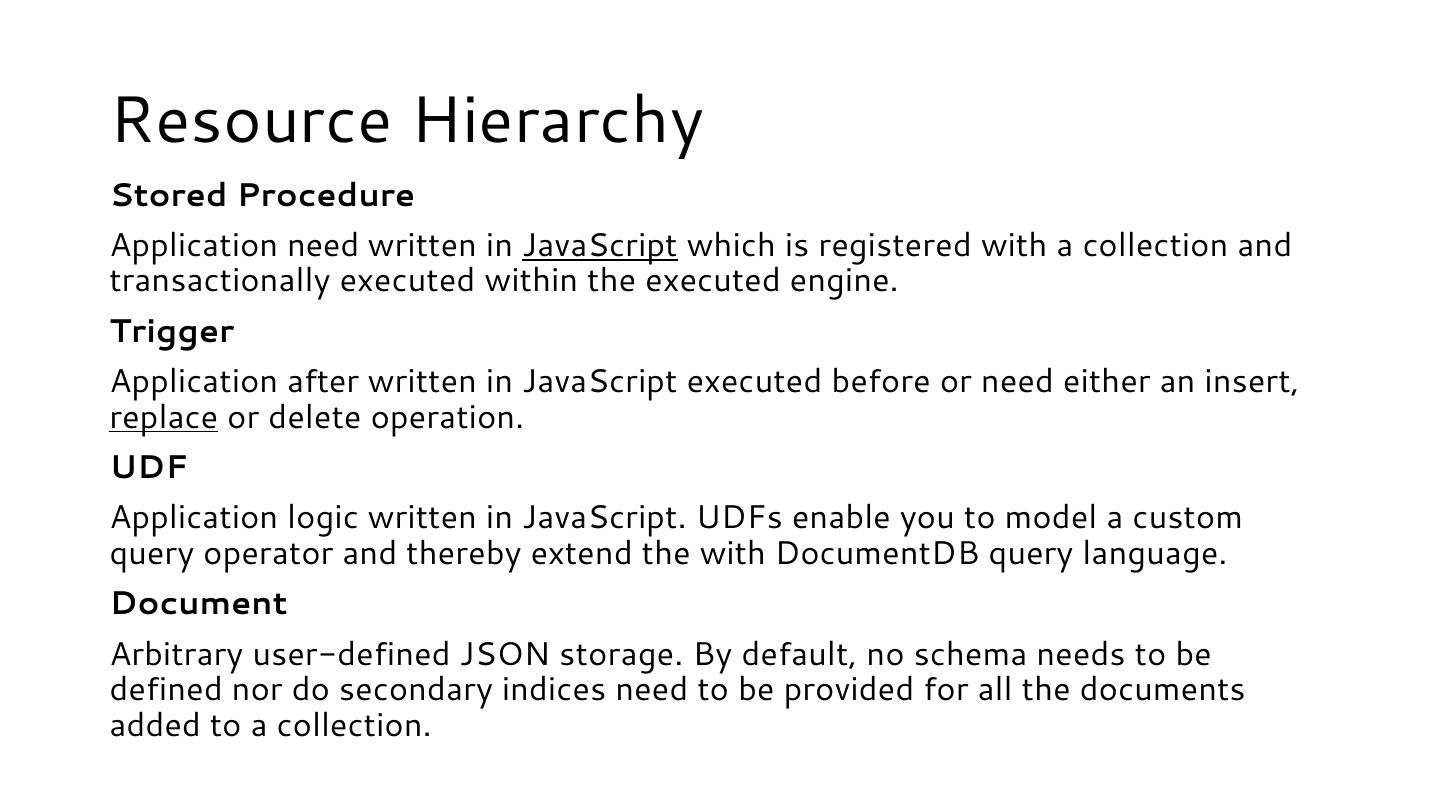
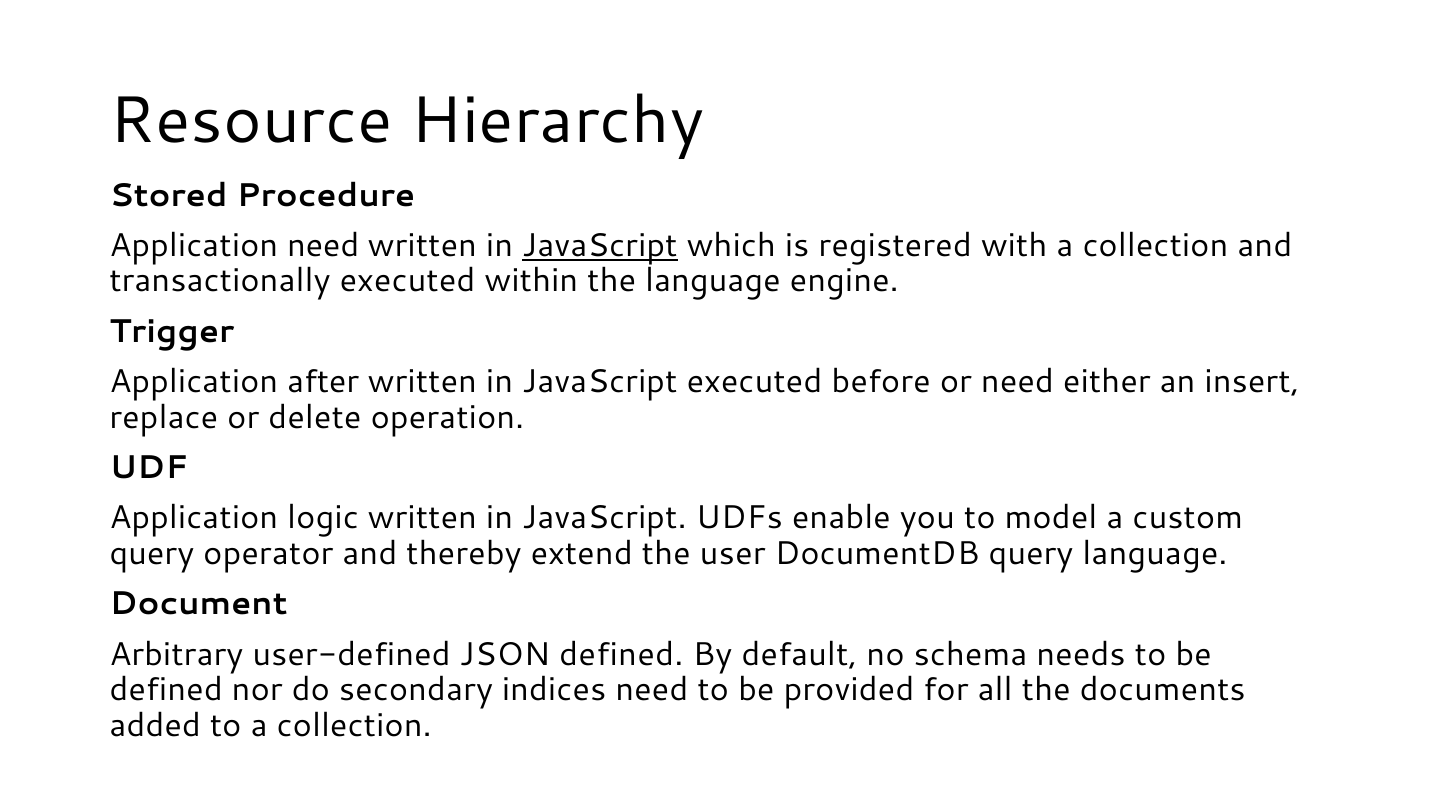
the executed: executed -> language (713, 281)
replace underline: present -> none (164, 417)
the with: with -> user (733, 554)
JSON storage: storage -> defined (621, 654)
